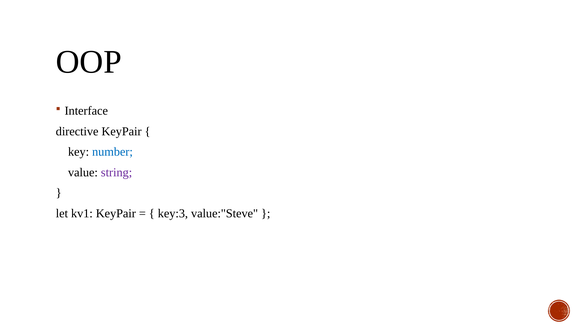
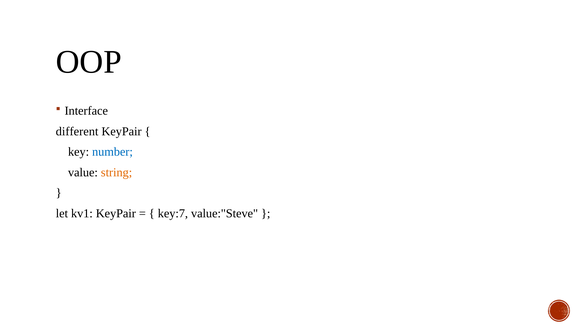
directive: directive -> different (77, 131)
string colour: purple -> orange (117, 172)
key:3: key:3 -> key:7 (173, 213)
